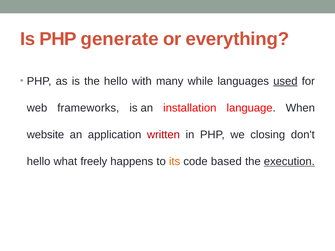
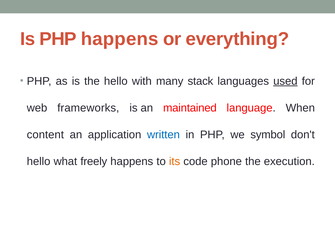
PHP generate: generate -> happens (120, 39)
while: while -> stack (200, 81)
installation: installation -> maintained (190, 108)
website: website -> content (45, 135)
written colour: red -> blue (163, 135)
closing: closing -> symbol (268, 135)
based: based -> phone (226, 162)
execution underline: present -> none (289, 162)
